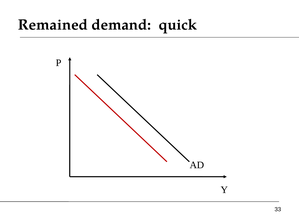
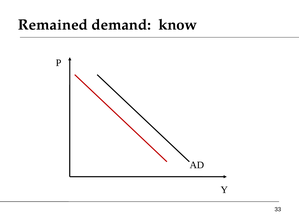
quick: quick -> know (178, 25)
